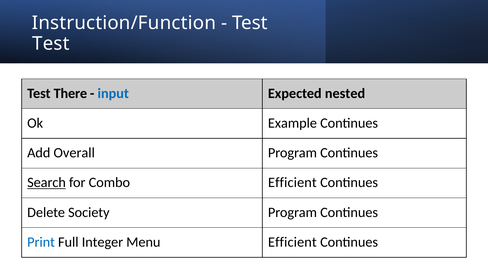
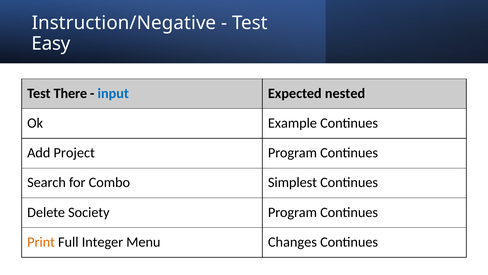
Instruction/Function: Instruction/Function -> Instruction/Negative (124, 23)
Test: Test -> Easy (51, 43)
Overall: Overall -> Project (74, 153)
Search underline: present -> none (47, 182)
Combo Efficient: Efficient -> Simplest (292, 182)
Print colour: blue -> orange (41, 242)
Menu Efficient: Efficient -> Changes (292, 242)
